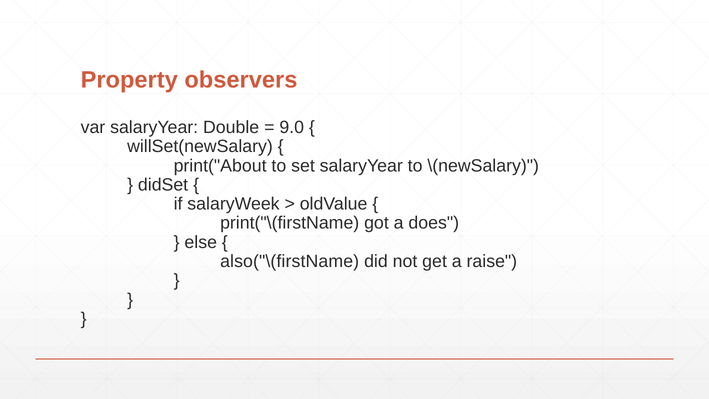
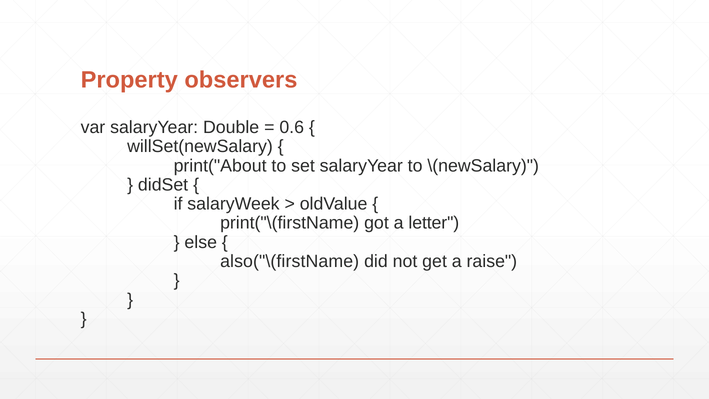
9.0: 9.0 -> 0.6 (292, 127)
does: does -> letter (434, 223)
